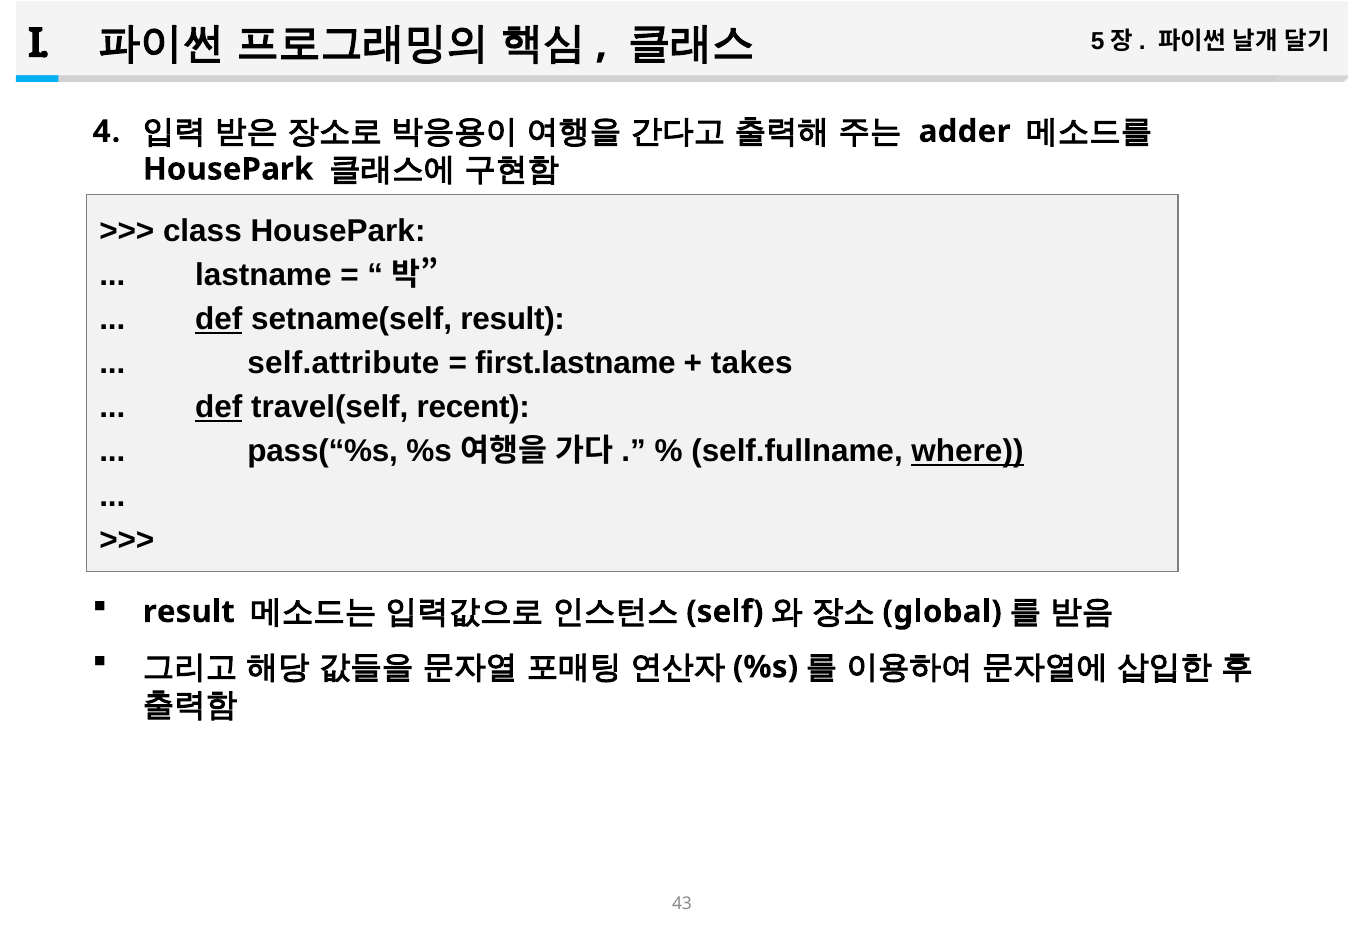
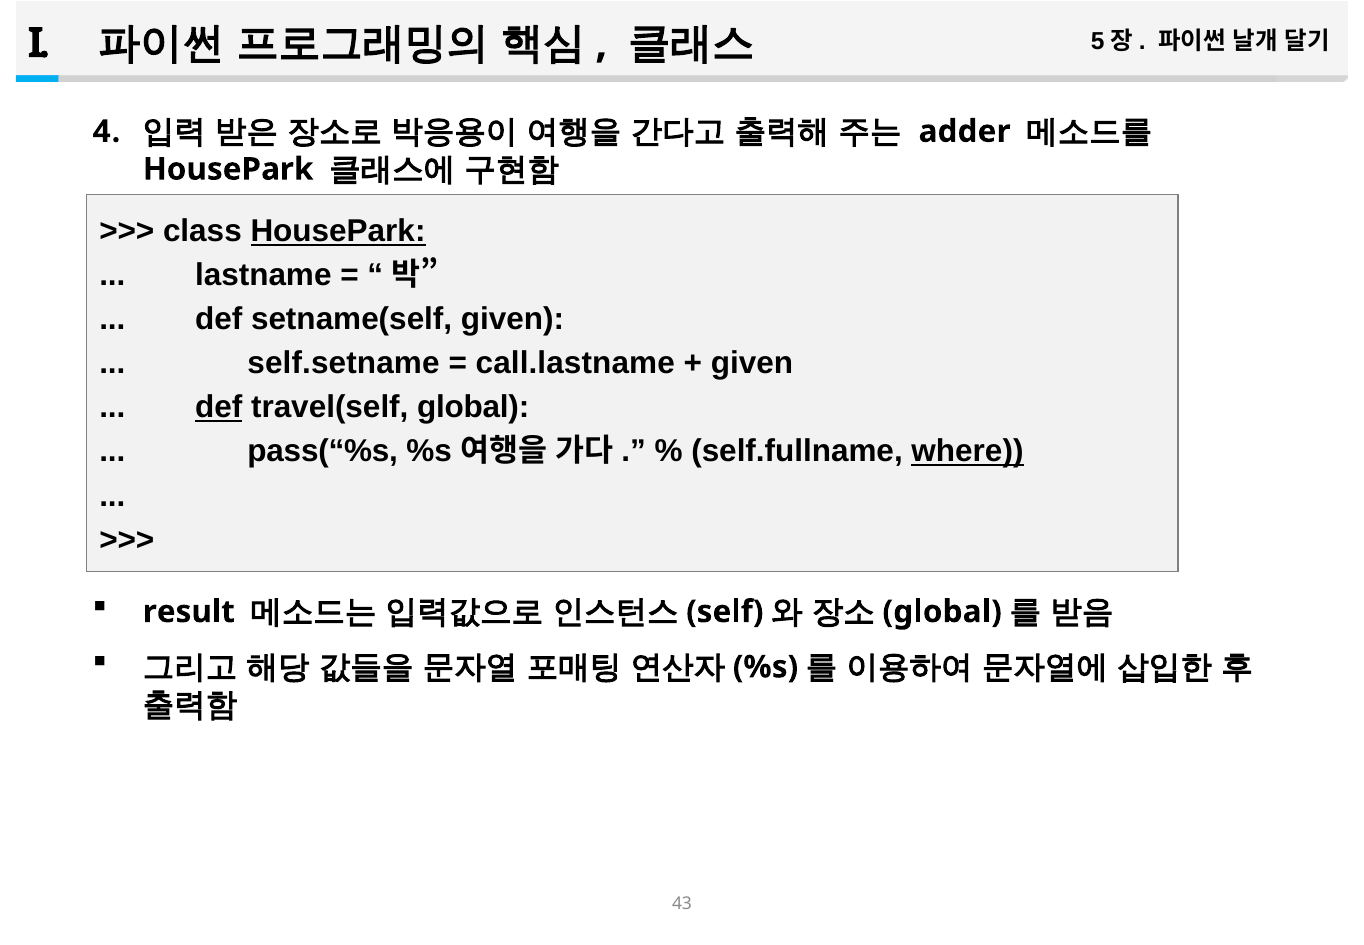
HousePark underline: none -> present (338, 231)
def underline: present -> none (219, 319)
setname(self result: result -> given (513, 319)
self.attribute: self.attribute -> self.setname (344, 363)
first.lastname: first.lastname -> call.lastname (575, 363)
takes: takes -> given (752, 363)
travel(self recent: recent -> global (473, 407)
